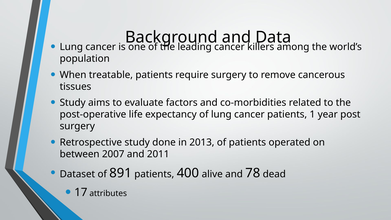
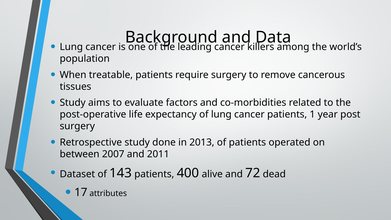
891: 891 -> 143 (121, 173)
78: 78 -> 72 (253, 173)
